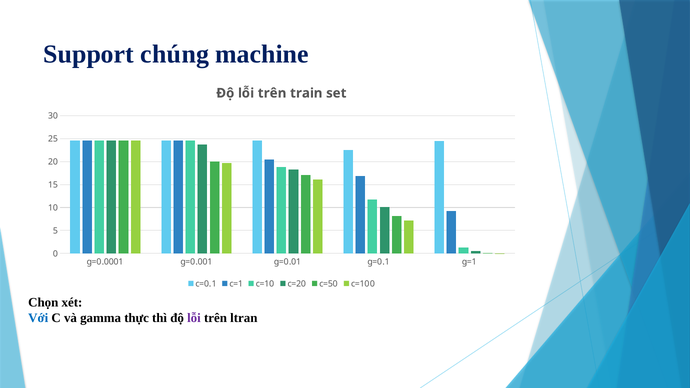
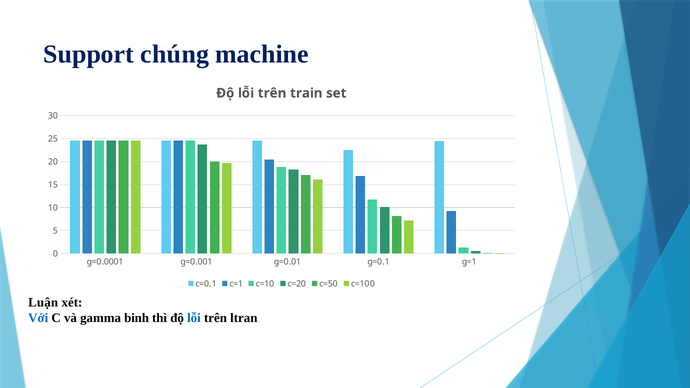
Chọn: Chọn -> Luận (43, 303)
thực: thực -> binh (137, 318)
lỗi colour: purple -> blue (194, 318)
